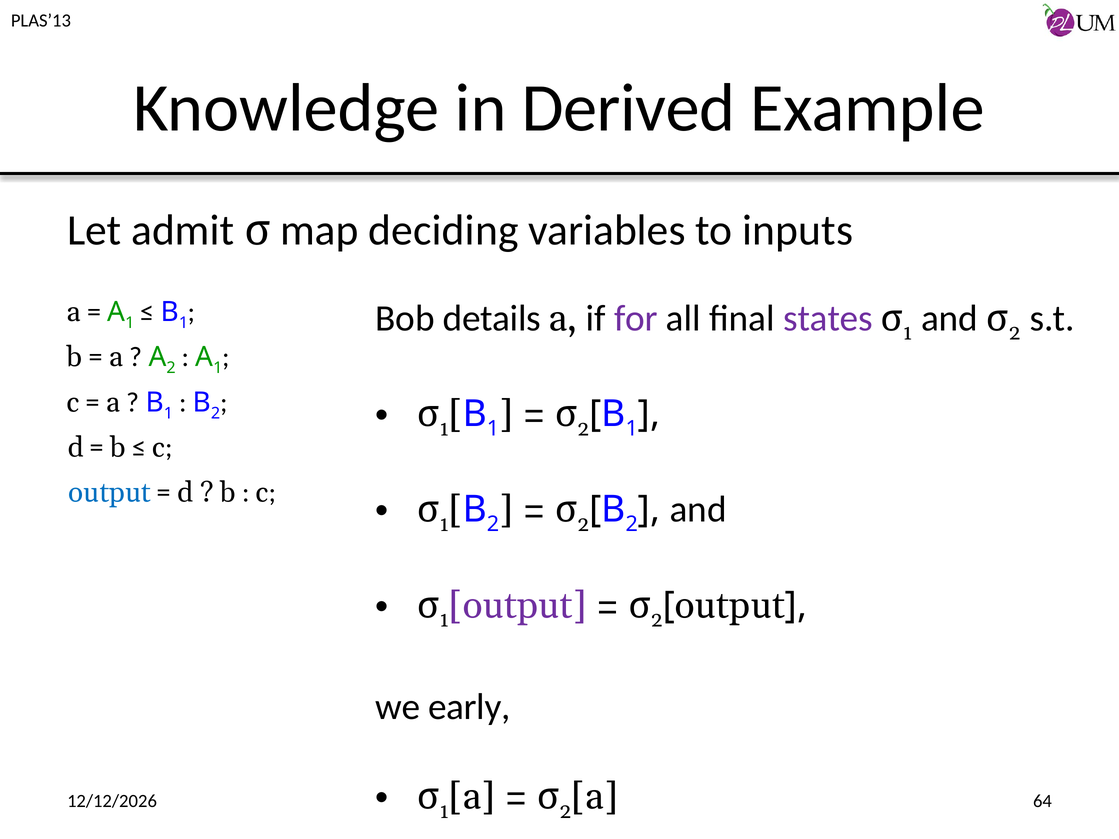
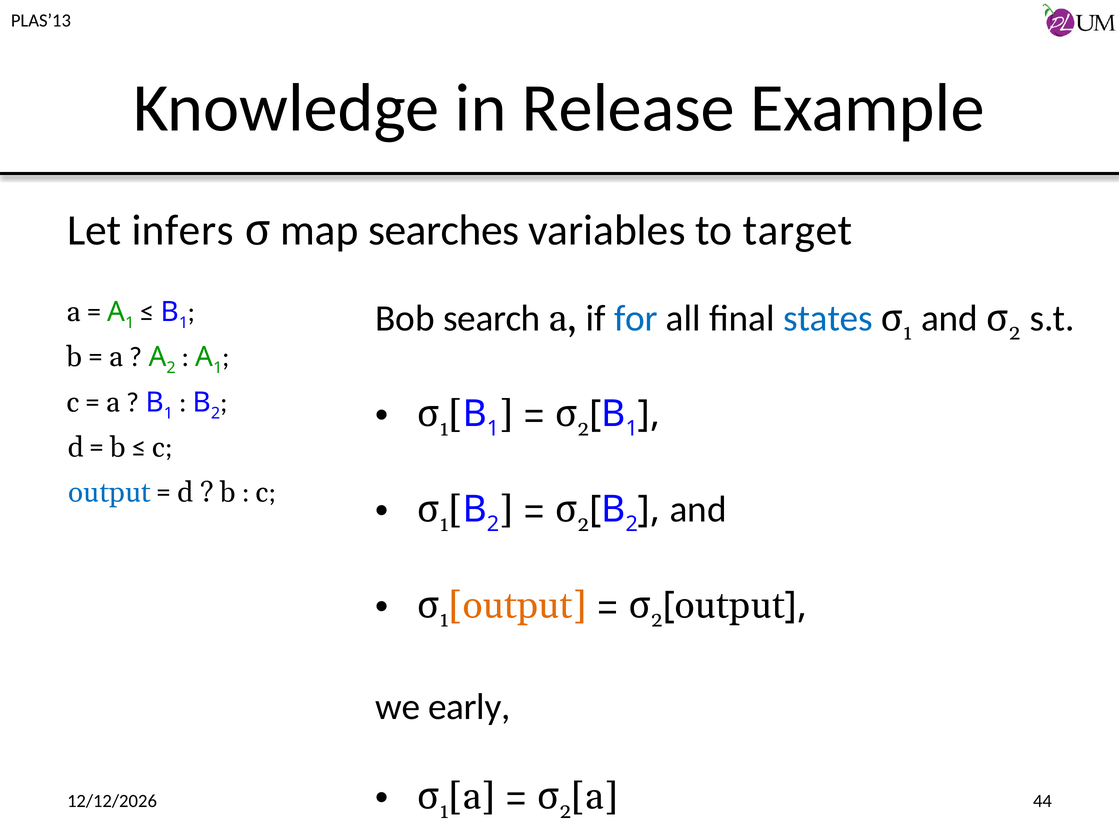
Derived: Derived -> Release (628, 108)
admit: admit -> infers (183, 231)
deciding: deciding -> searches (444, 231)
inputs: inputs -> target (798, 231)
details: details -> search (492, 318)
for colour: purple -> blue (636, 318)
states colour: purple -> blue (828, 318)
output colour: purple -> orange (518, 605)
64: 64 -> 44 (1042, 801)
